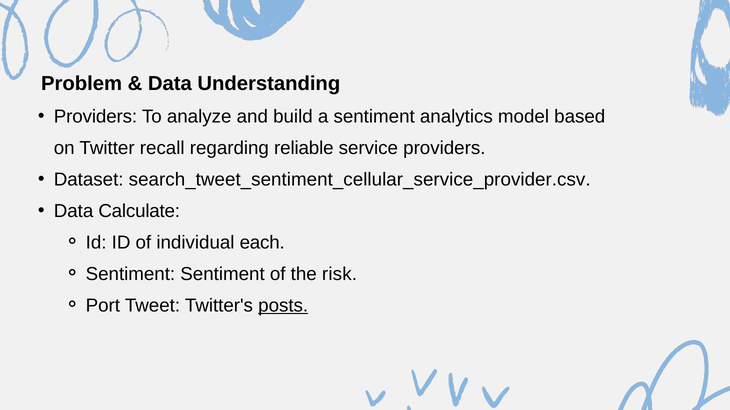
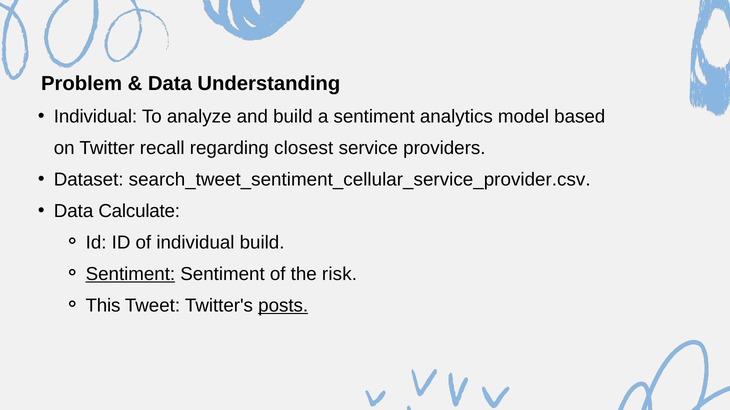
Providers: Providers -> Individual (95, 117)
reliable: reliable -> closest (304, 148)
individual each: each -> build (262, 243)
Sentiment underline: none -> present (130, 274)
Port: Port -> This (103, 306)
